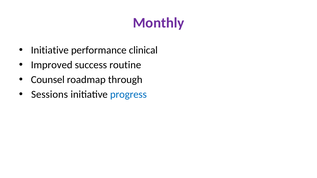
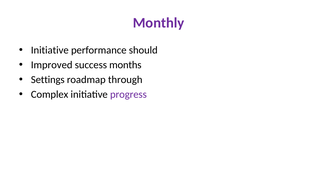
clinical: clinical -> should (143, 50)
routine: routine -> months (125, 65)
Counsel: Counsel -> Settings (48, 80)
Sessions: Sessions -> Complex (50, 95)
progress colour: blue -> purple (128, 95)
